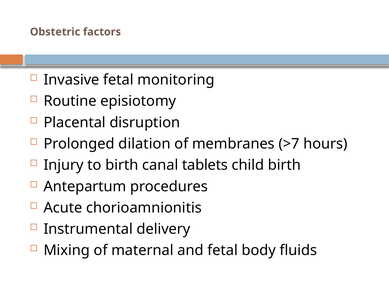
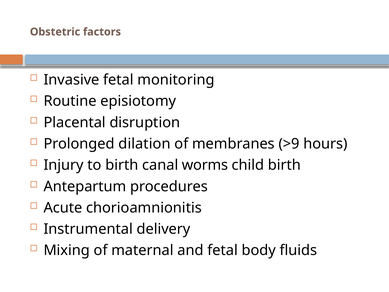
>7: >7 -> >9 (289, 144)
tablets: tablets -> worms (205, 165)
